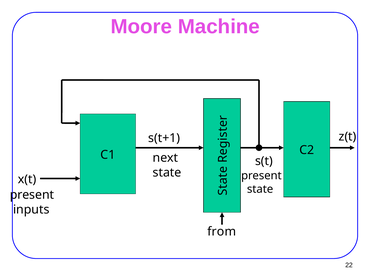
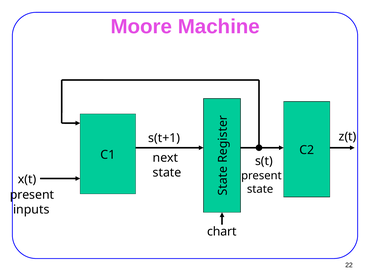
from: from -> chart (222, 232)
